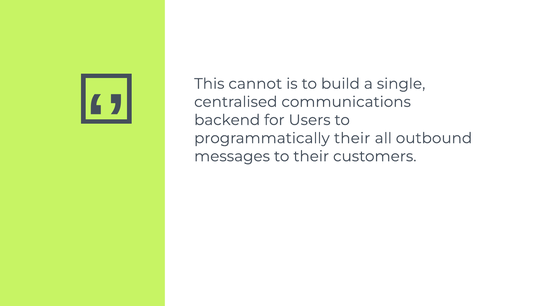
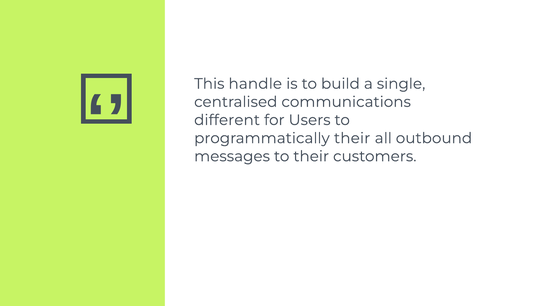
cannot: cannot -> handle (255, 84)
backend: backend -> different (227, 120)
